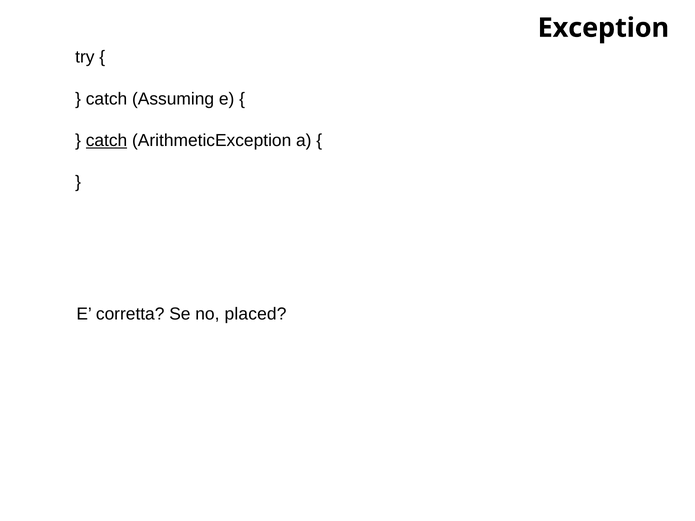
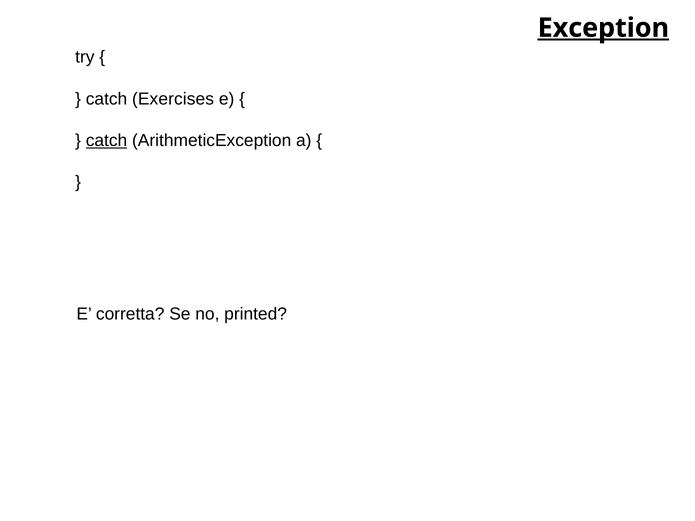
Exception underline: none -> present (603, 28)
Assuming: Assuming -> Exercises (173, 99)
placed: placed -> printed (256, 314)
